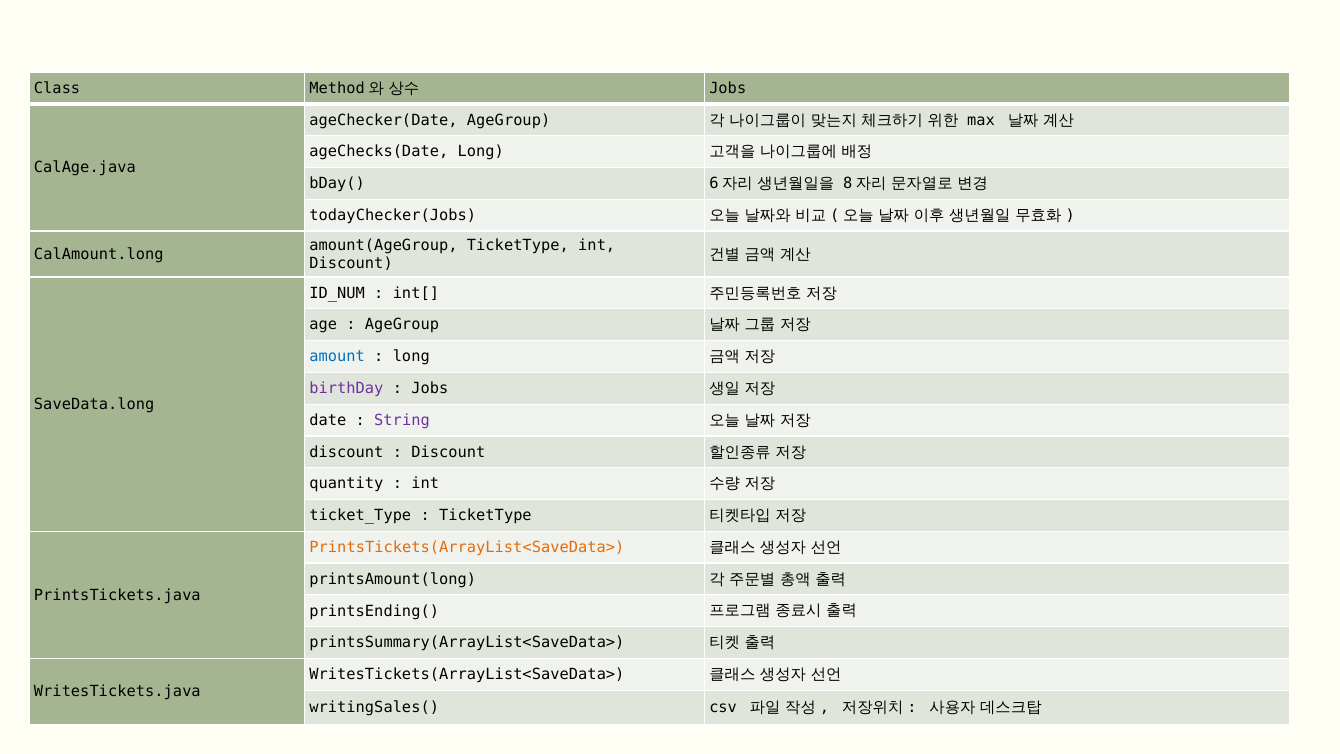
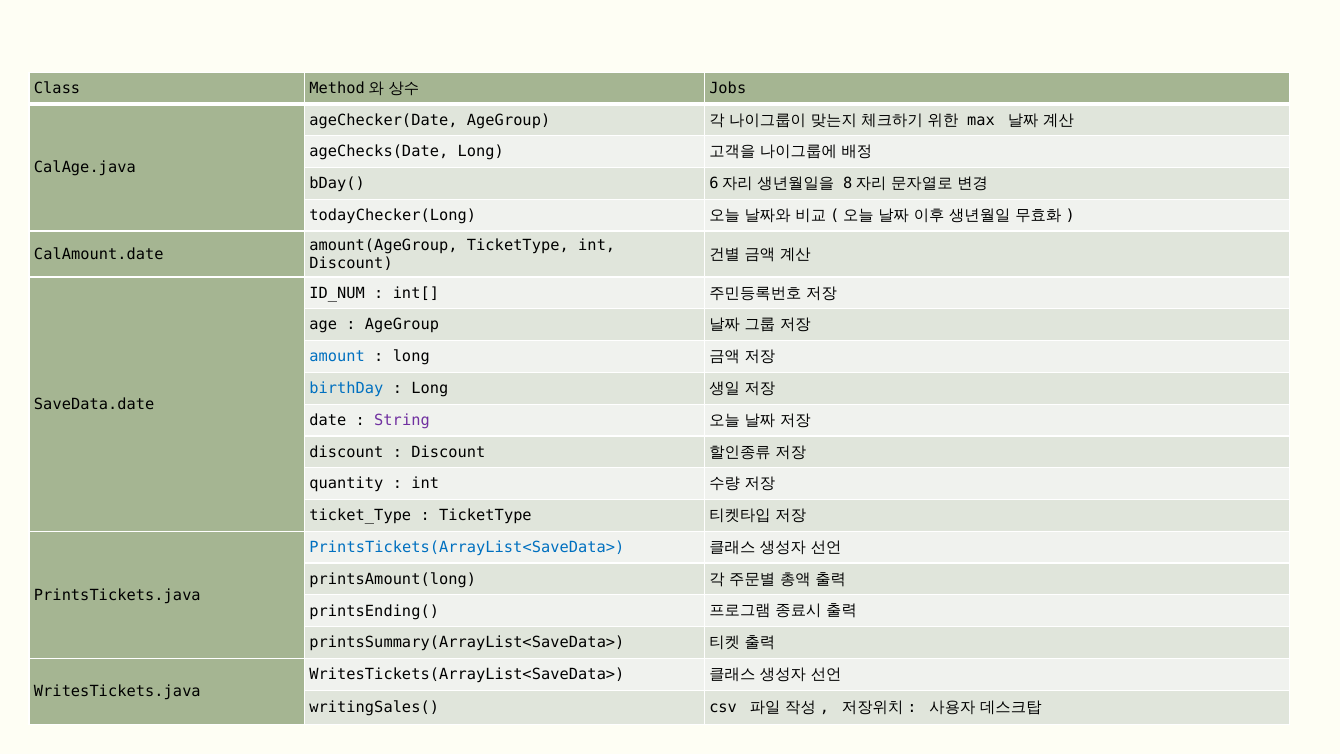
todayChecker(Jobs: todayChecker(Jobs -> todayChecker(Long (393, 215)
CalAmount.long: CalAmount.long -> CalAmount.date (99, 254)
birthDay colour: purple -> blue (346, 388)
Jobs: Jobs -> Long (430, 388)
SaveData.long: SaveData.long -> SaveData.date (94, 404)
PrintsTickets(ArrayList<SaveData> colour: orange -> blue (467, 547)
